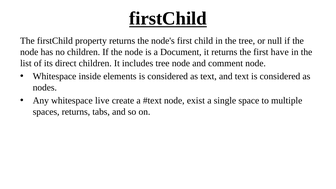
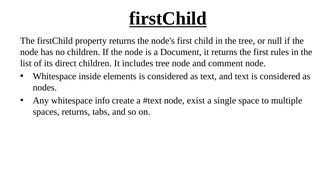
have: have -> rules (280, 52)
live: live -> info (102, 101)
